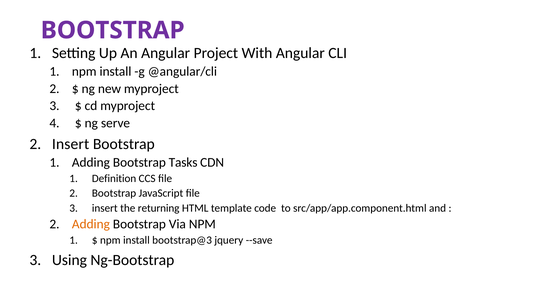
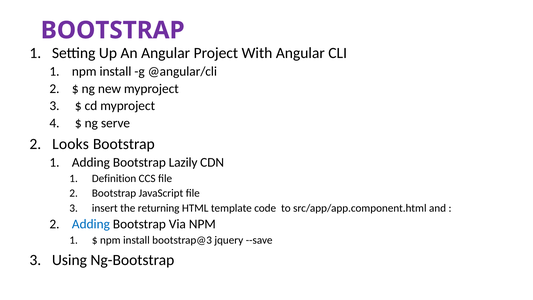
Insert: Insert -> Looks (71, 144)
Tasks: Tasks -> Lazily (183, 162)
Adding colour: orange -> blue (91, 224)
